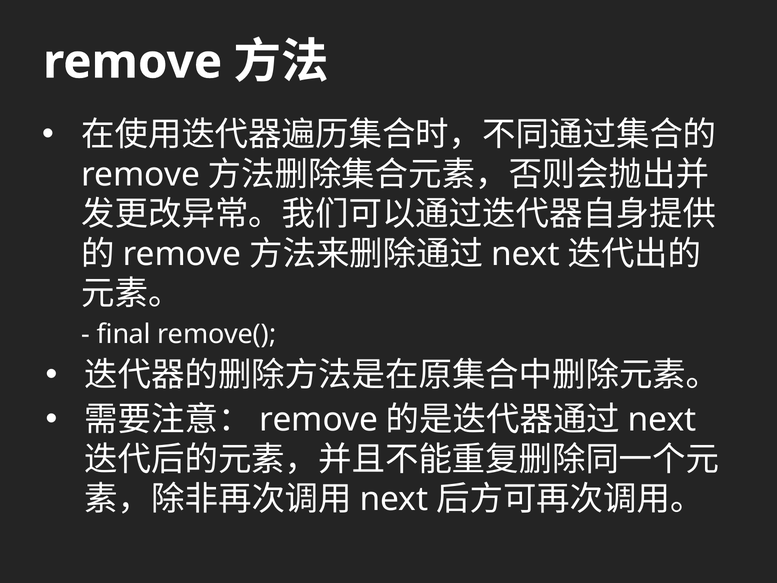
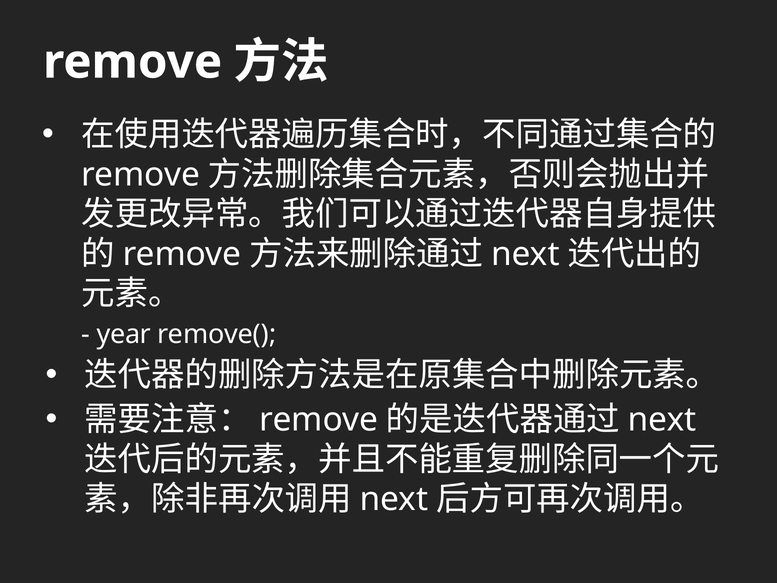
final: final -> year (124, 334)
